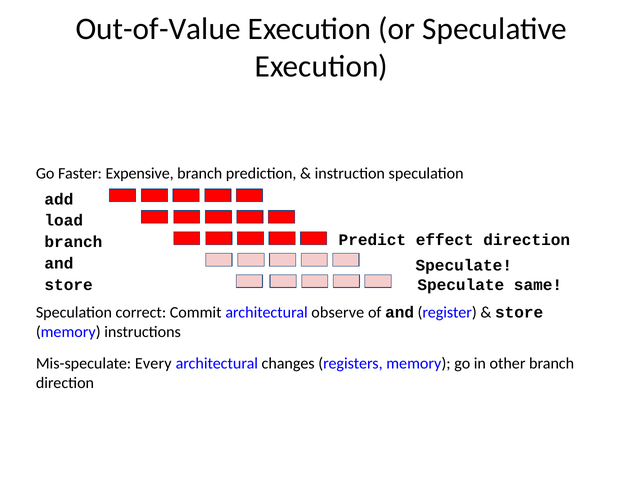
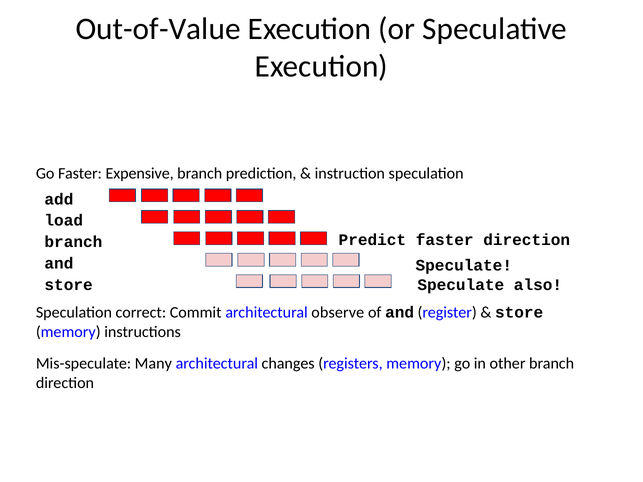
Predict effect: effect -> faster (445, 240)
same: same -> also (538, 285)
Every: Every -> Many (153, 364)
